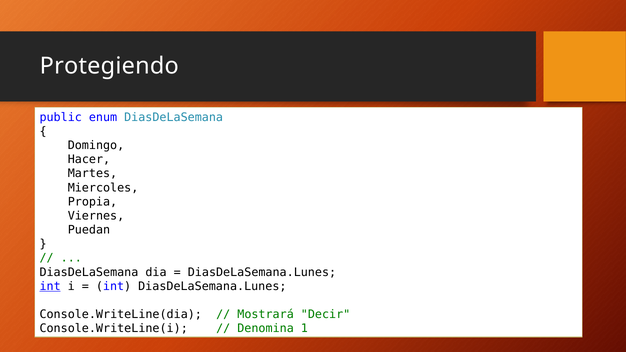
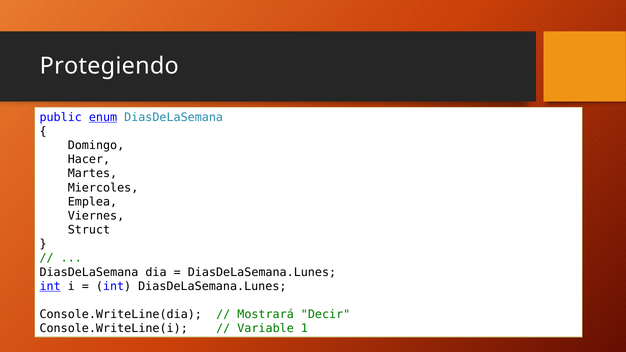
enum underline: none -> present (103, 117)
Propia: Propia -> Emplea (92, 202)
Puedan: Puedan -> Struct (89, 230)
Denomina: Denomina -> Variable (266, 329)
